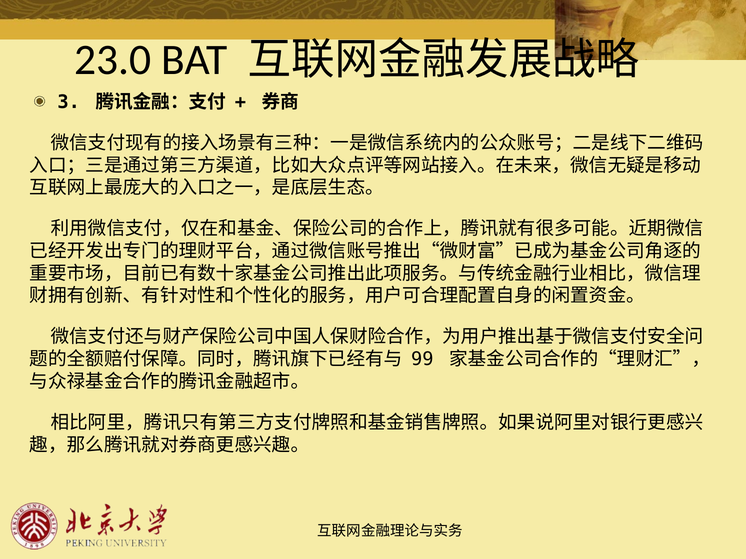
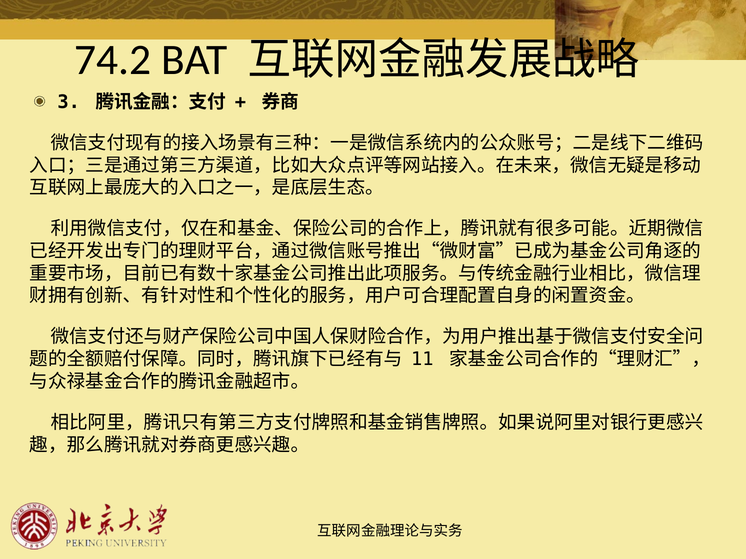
23.0: 23.0 -> 74.2 (113, 60)
99: 99 -> 11 (422, 359)
